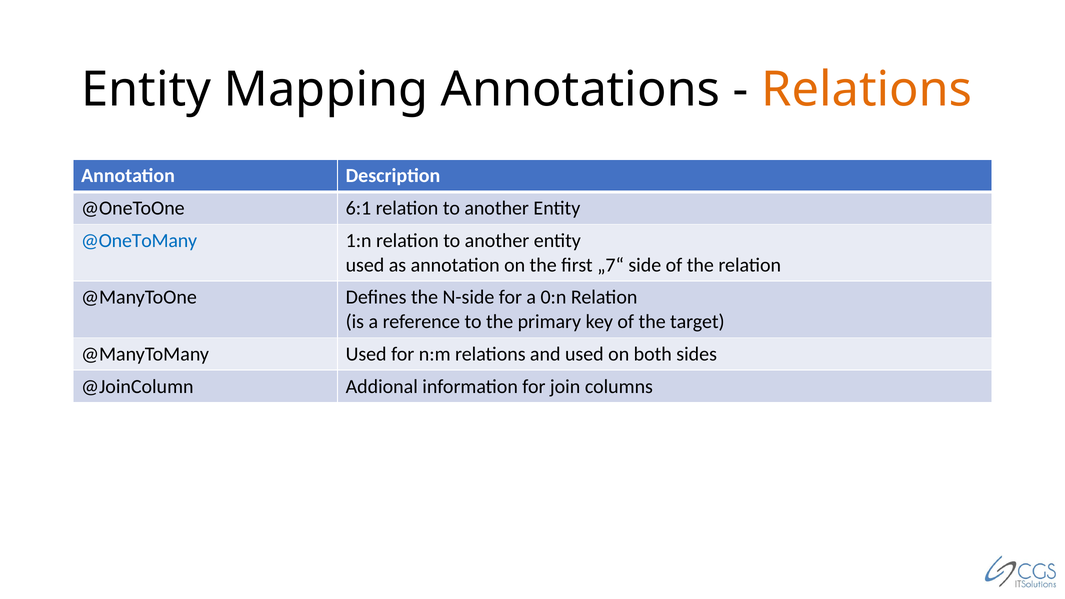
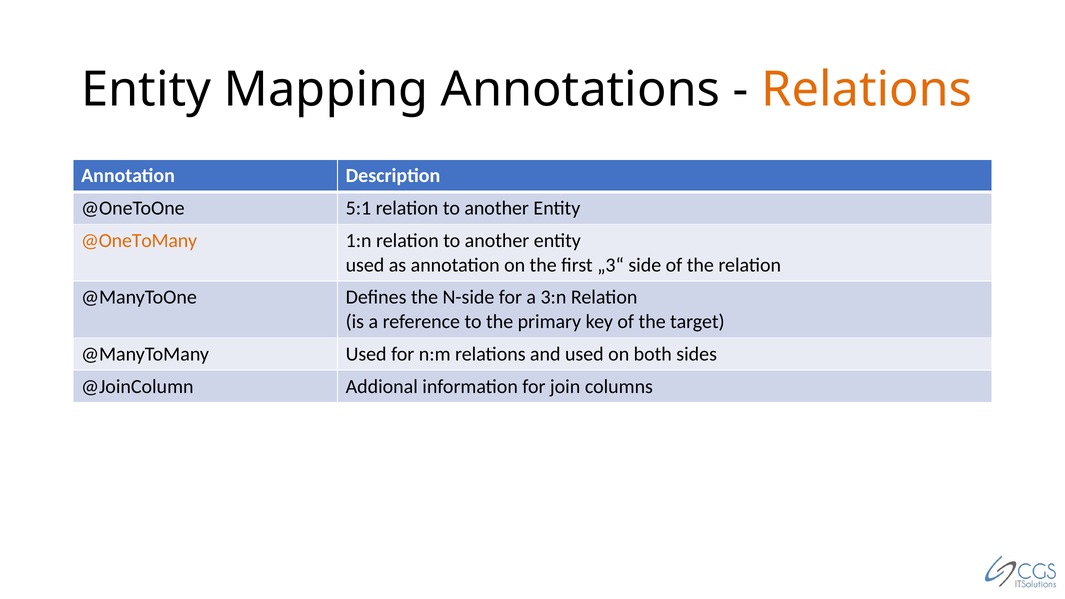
6:1: 6:1 -> 5:1 (358, 208)
@OneToMany colour: blue -> orange (139, 241)
„7“: „7“ -> „3“ (611, 265)
0:n: 0:n -> 3:n (553, 297)
